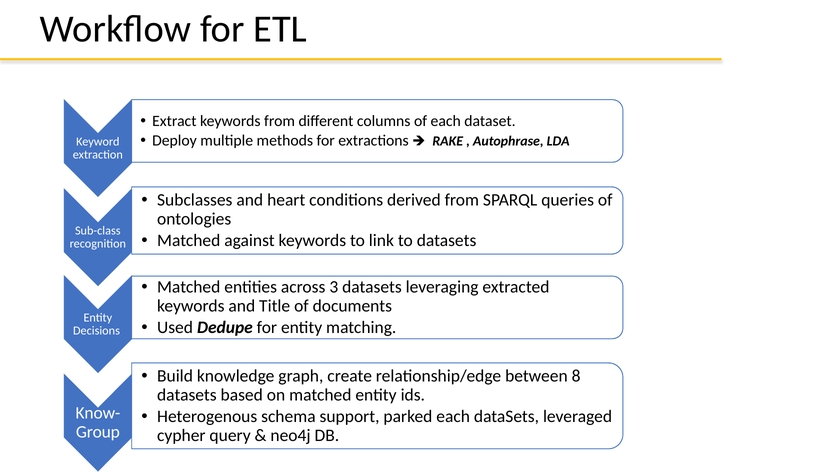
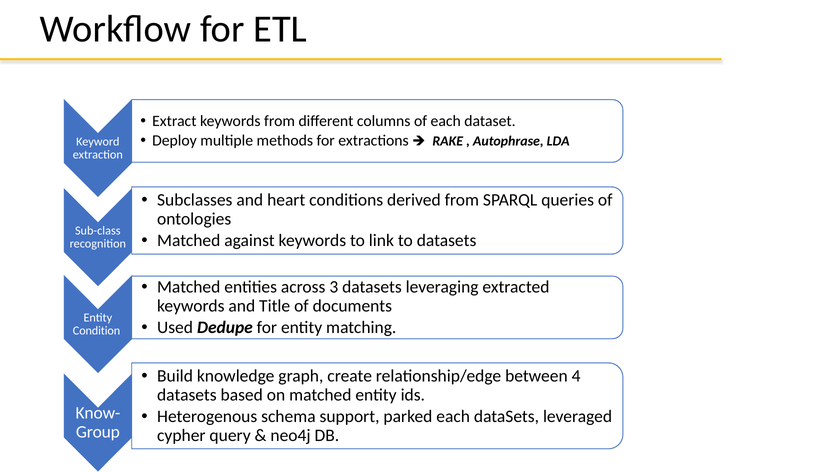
Decisions: Decisions -> Condition (97, 330)
8: 8 -> 4 (576, 376)
